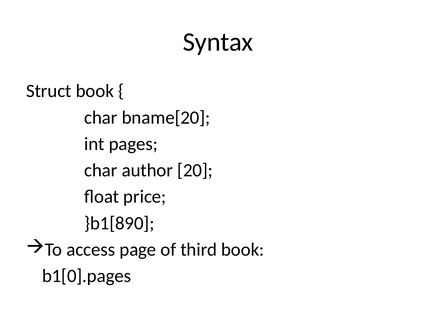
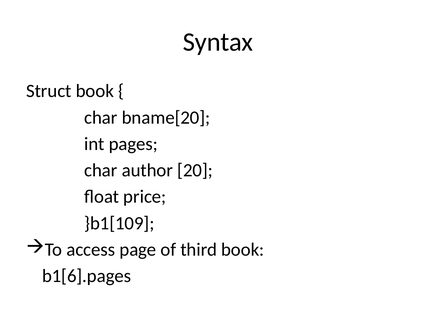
}b1[890: }b1[890 -> }b1[109 (119, 223)
b1[0].pages: b1[0].pages -> b1[6].pages (87, 276)
